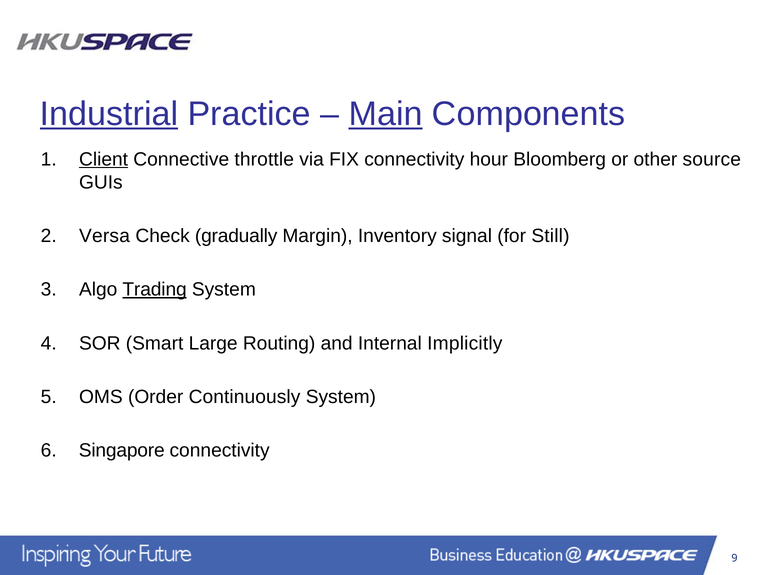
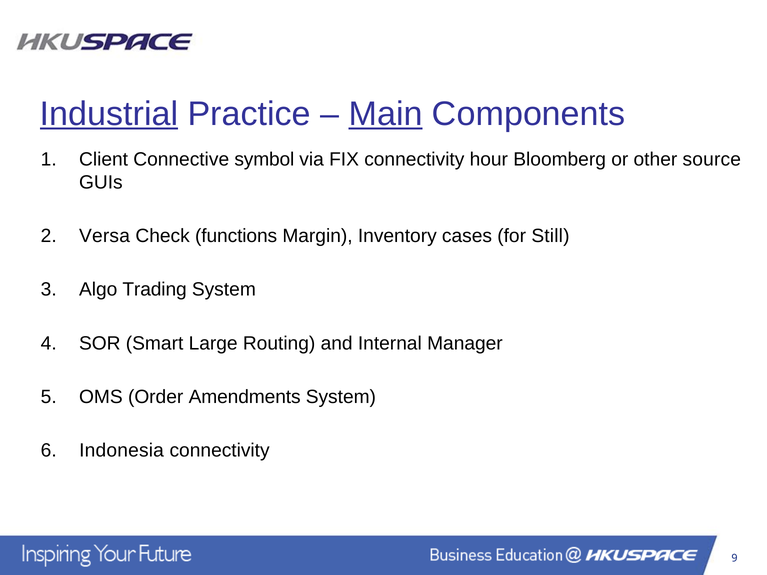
Client underline: present -> none (104, 159)
throttle: throttle -> symbol (264, 159)
gradually: gradually -> functions (236, 236)
signal: signal -> cases (467, 236)
Trading underline: present -> none (155, 290)
Implicitly: Implicitly -> Manager (465, 343)
Continuously: Continuously -> Amendments (245, 397)
Singapore: Singapore -> Indonesia (122, 451)
